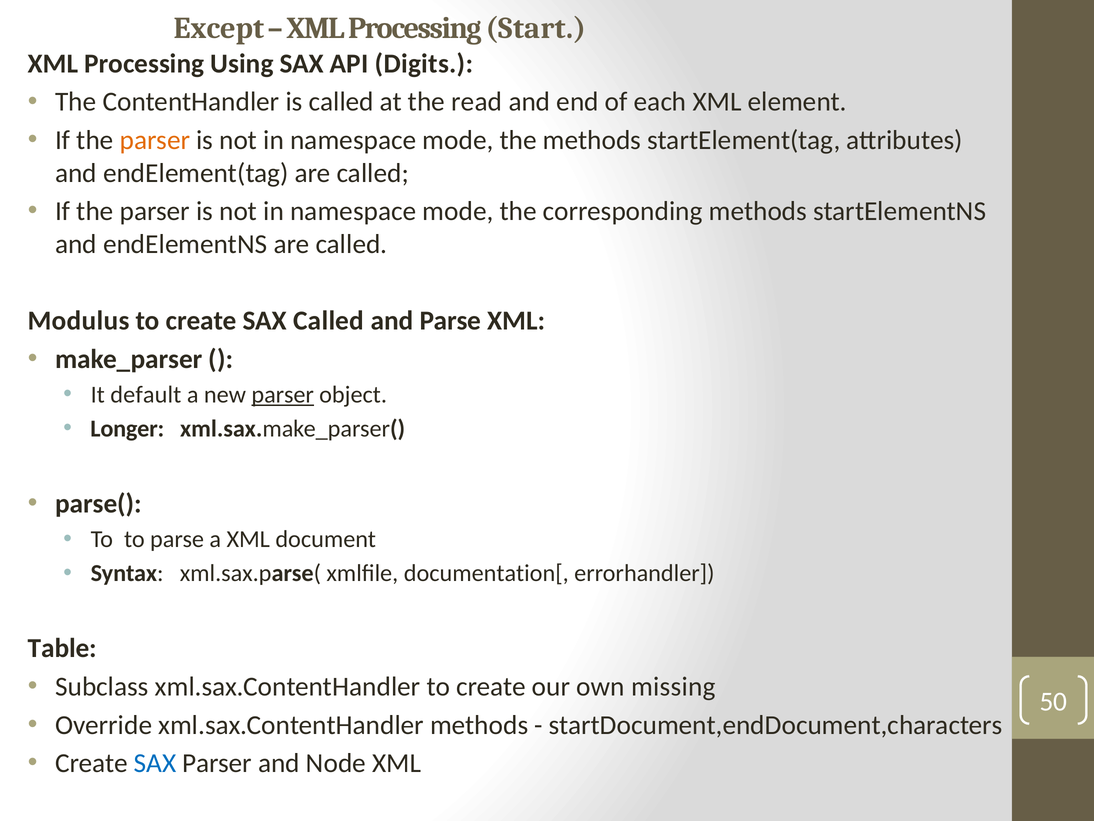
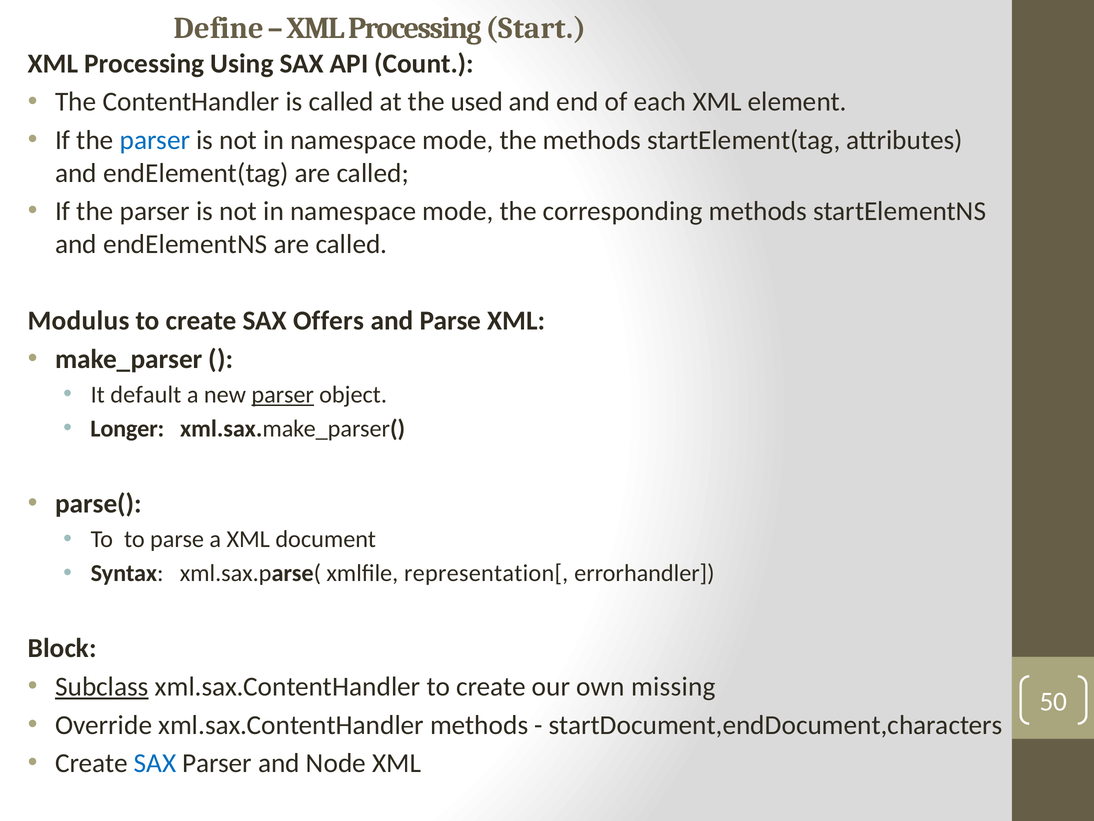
Except: Except -> Define (219, 28)
Digits: Digits -> Count (424, 64)
read: read -> used (477, 102)
parser colour: orange -> blue (155, 140)
SAX Called: Called -> Offers (329, 321)
documentation[: documentation[ -> representation[ (486, 573)
Table: Table -> Block (62, 648)
Subclass underline: none -> present (102, 686)
